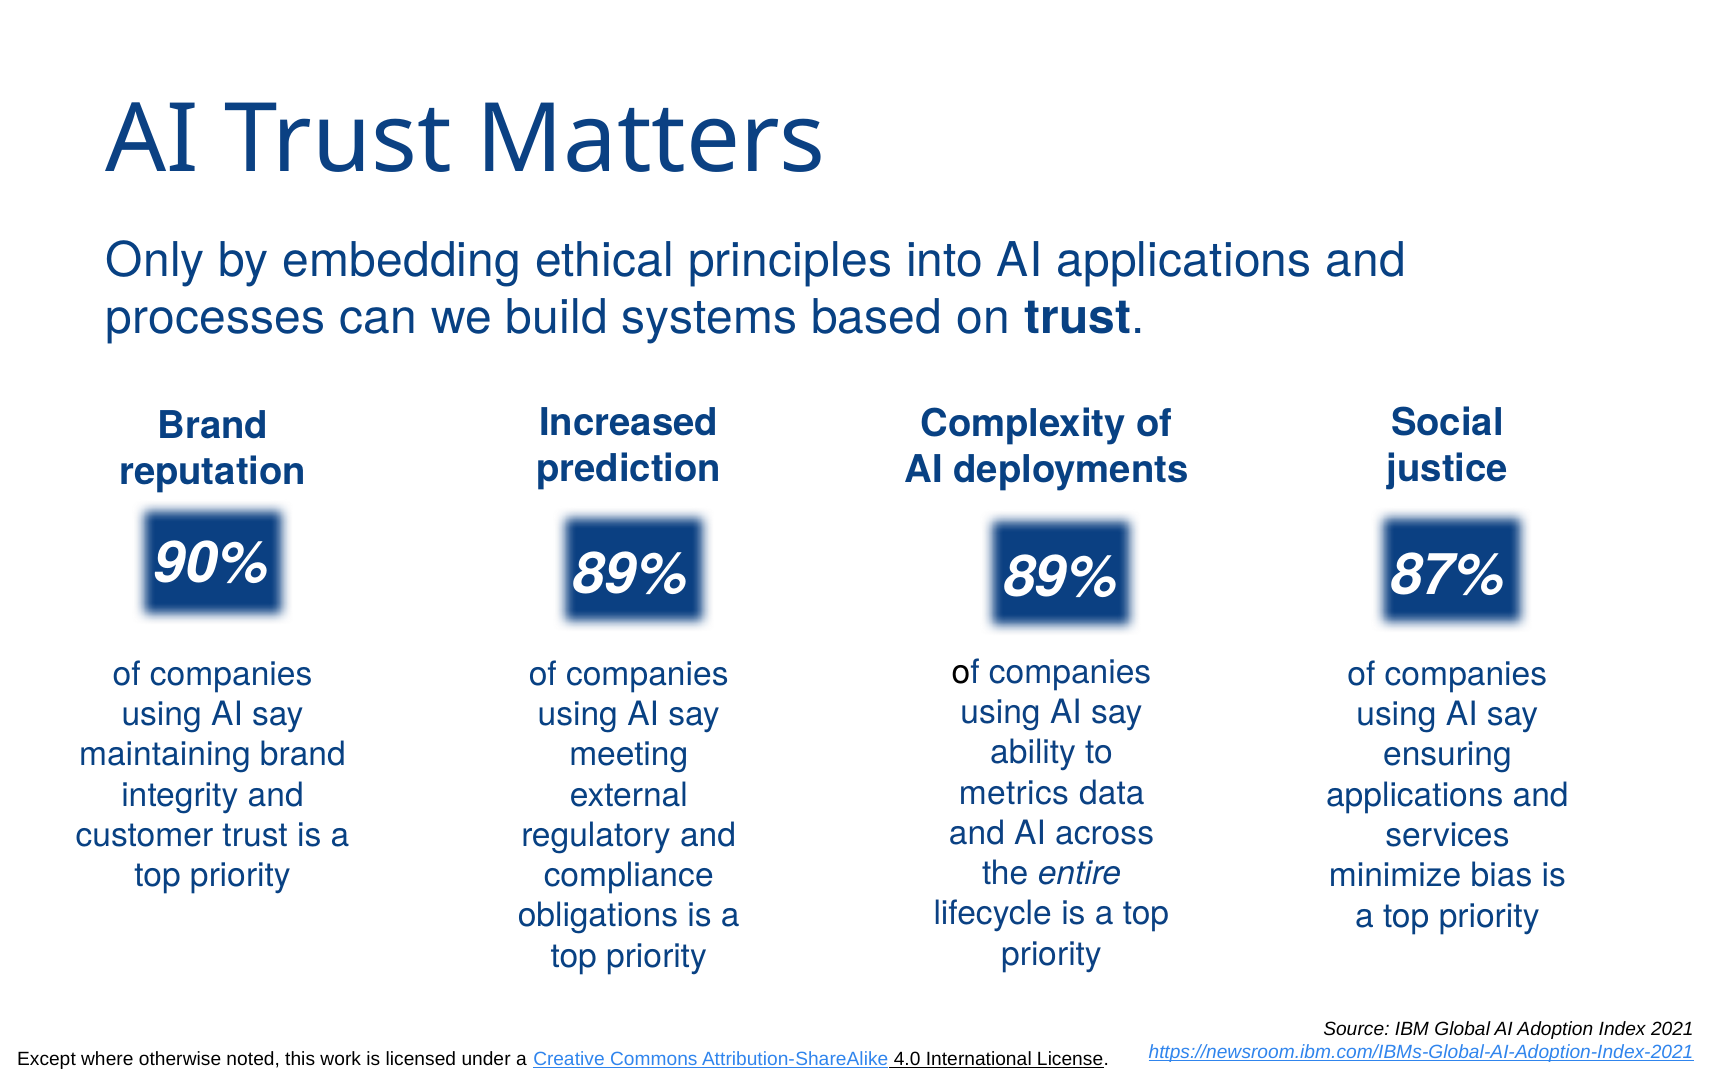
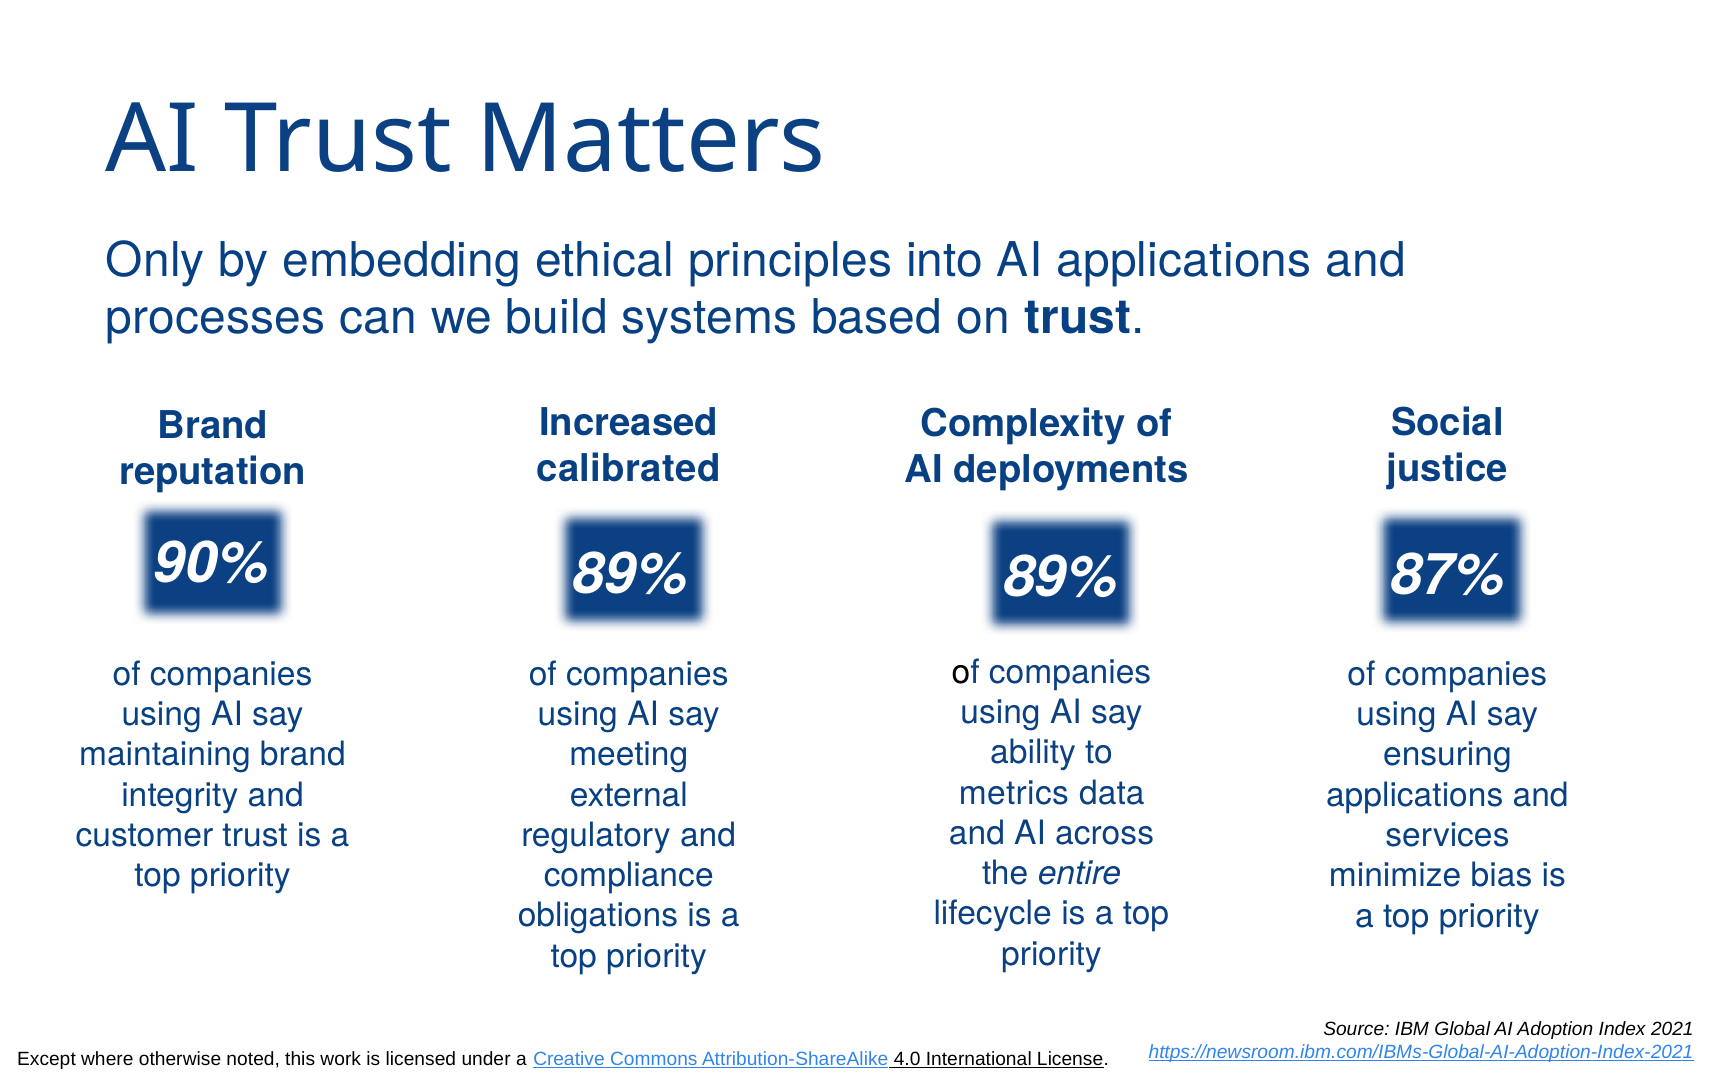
prediction: prediction -> calibrated (629, 469)
